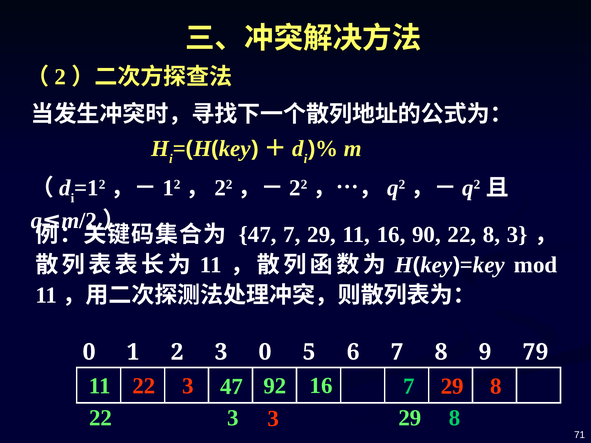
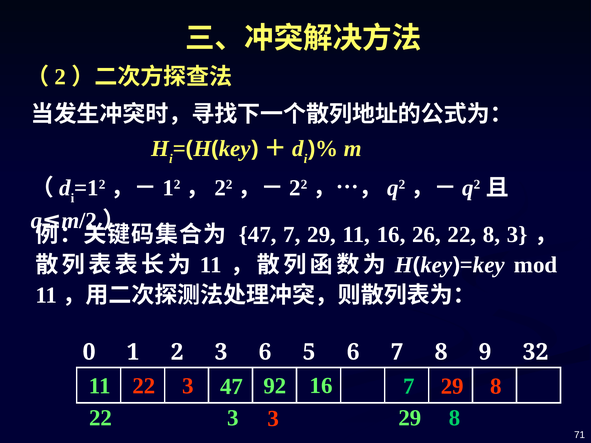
90: 90 -> 26 (427, 235)
3 0: 0 -> 6 (265, 352)
79: 79 -> 32 (535, 352)
